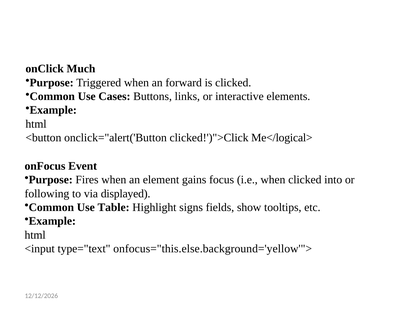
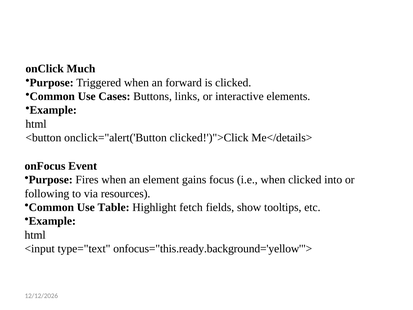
Me</logical>: Me</logical> -> Me</details> (282, 138)
displayed: displayed -> resources (126, 193)
signs: signs -> fetch (191, 207)
onfocus="this.else.background='yellow'">: onfocus="this.else.background='yellow'"> -> onfocus="this.ready.background='yellow'"> (213, 248)
